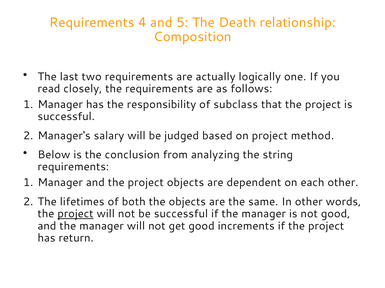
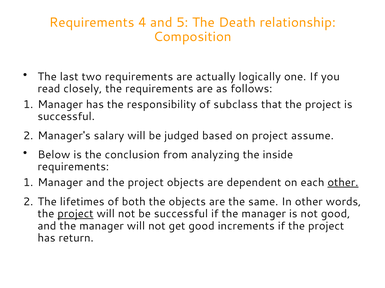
method: method -> assume (312, 136)
string: string -> inside (278, 155)
other underline: none -> present (343, 183)
